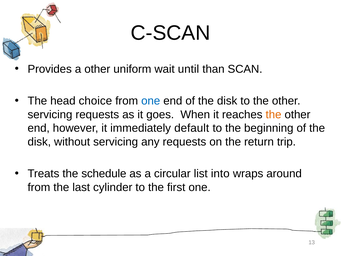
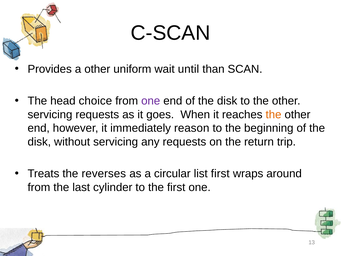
one colour: blue -> purple (151, 101)
default: default -> reason (192, 128)
schedule: schedule -> reverses (104, 174)
list into: into -> first (220, 174)
